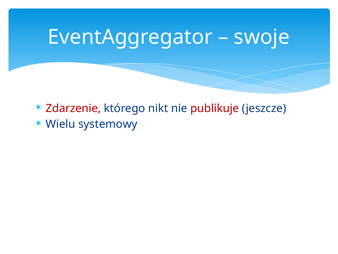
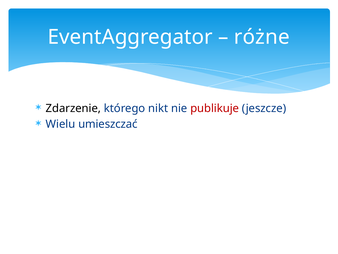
swoje: swoje -> różne (262, 37)
Zdarzenie colour: red -> black (73, 108)
systemowy: systemowy -> umieszczać (108, 124)
